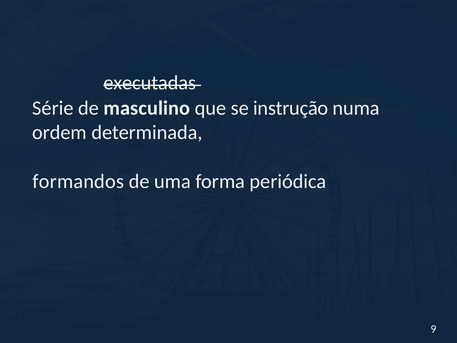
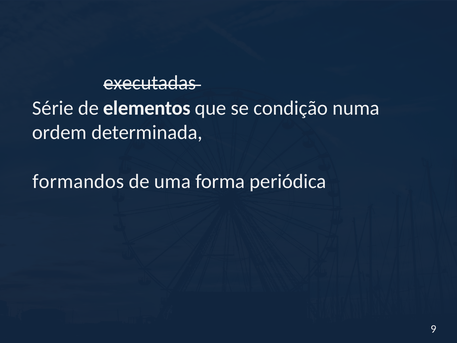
masculino: masculino -> elementos (147, 108)
instrução: instrução -> condição (291, 108)
